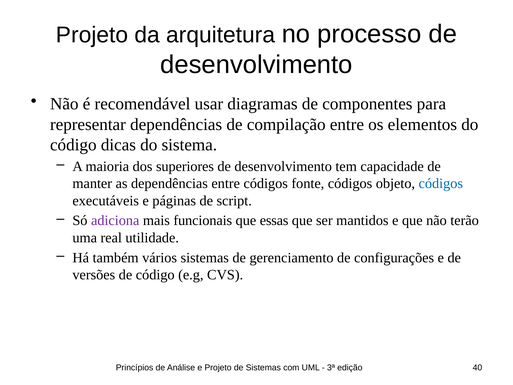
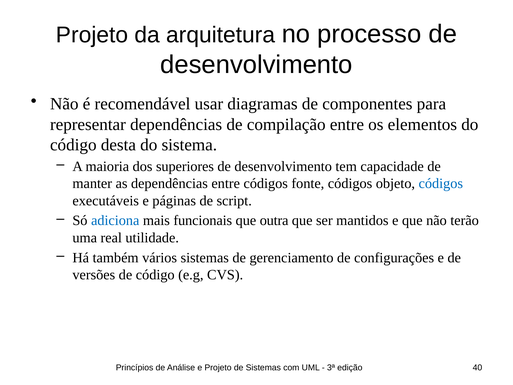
dicas: dicas -> desta (118, 145)
adiciona colour: purple -> blue (115, 220)
essas: essas -> outra (274, 220)
